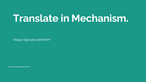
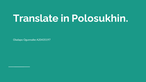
Mechanism: Mechanism -> Polosukhin (100, 18)
